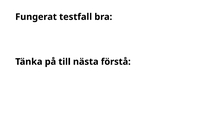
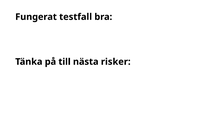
förstå: förstå -> risker (116, 61)
